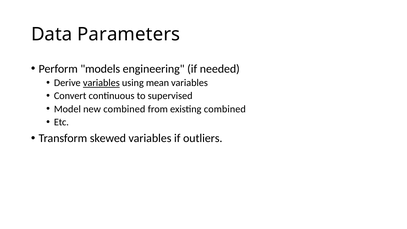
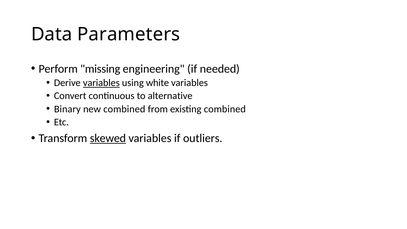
models: models -> missing (100, 69)
mean: mean -> white (157, 83)
supervised: supervised -> alternative (170, 96)
Model: Model -> Binary (67, 109)
skewed underline: none -> present (108, 138)
